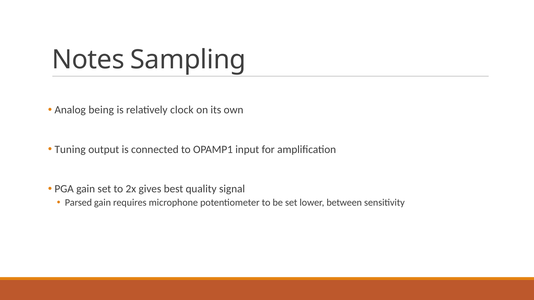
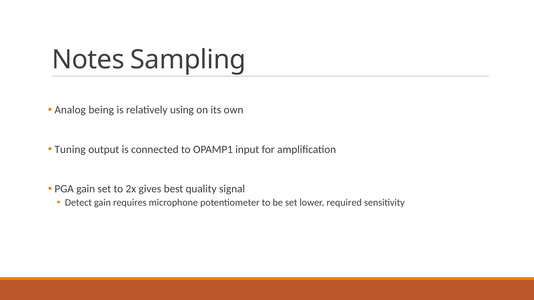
clock: clock -> using (182, 110)
Parsed: Parsed -> Detect (78, 203)
between: between -> required (344, 203)
